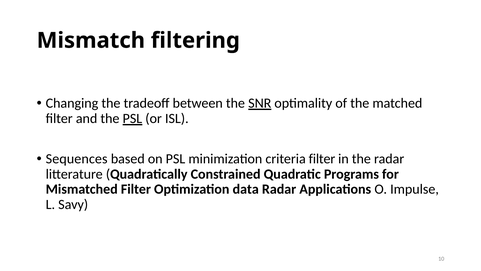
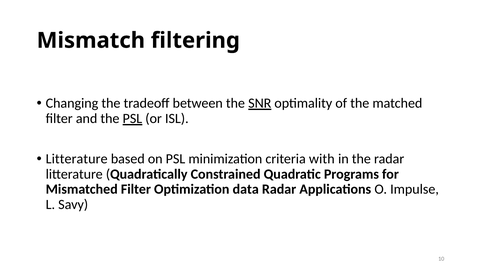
Sequences: Sequences -> Litterature (77, 159)
criteria filter: filter -> with (322, 159)
